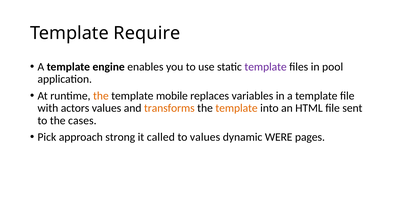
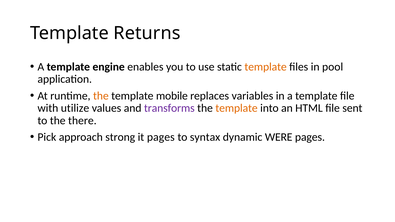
Require: Require -> Returns (147, 33)
template colour: purple -> orange (266, 67)
actors: actors -> utilize (75, 108)
transforms colour: orange -> purple (169, 108)
cases: cases -> there (82, 121)
it called: called -> pages (161, 137)
to values: values -> syntax (205, 137)
